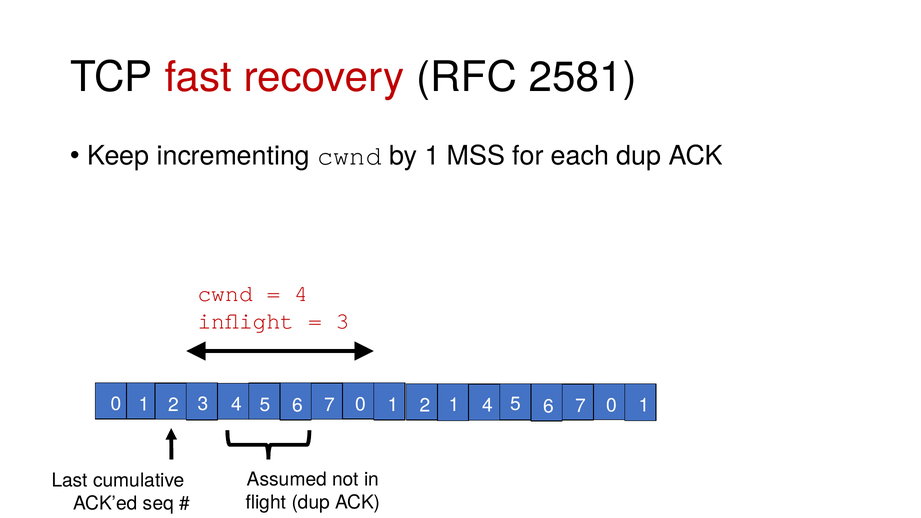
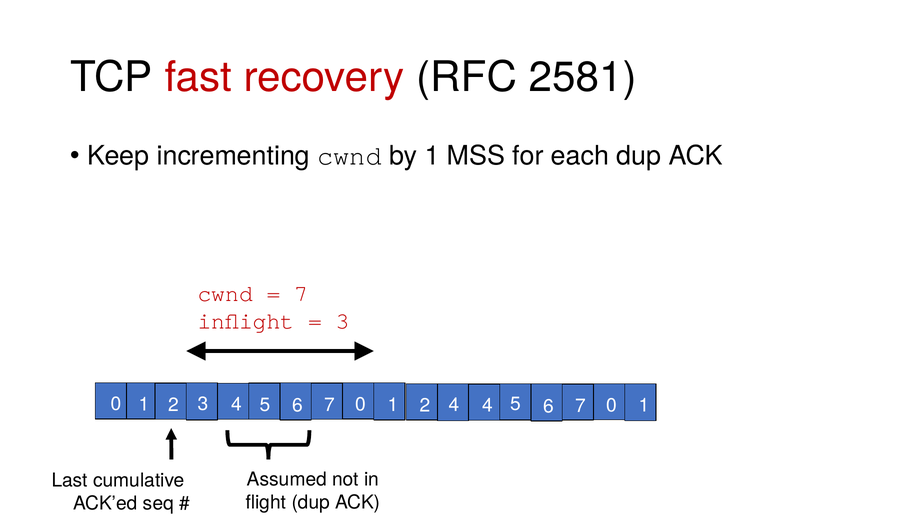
4: 4 -> 7 (301, 294)
2 1: 1 -> 4 (454, 405)
